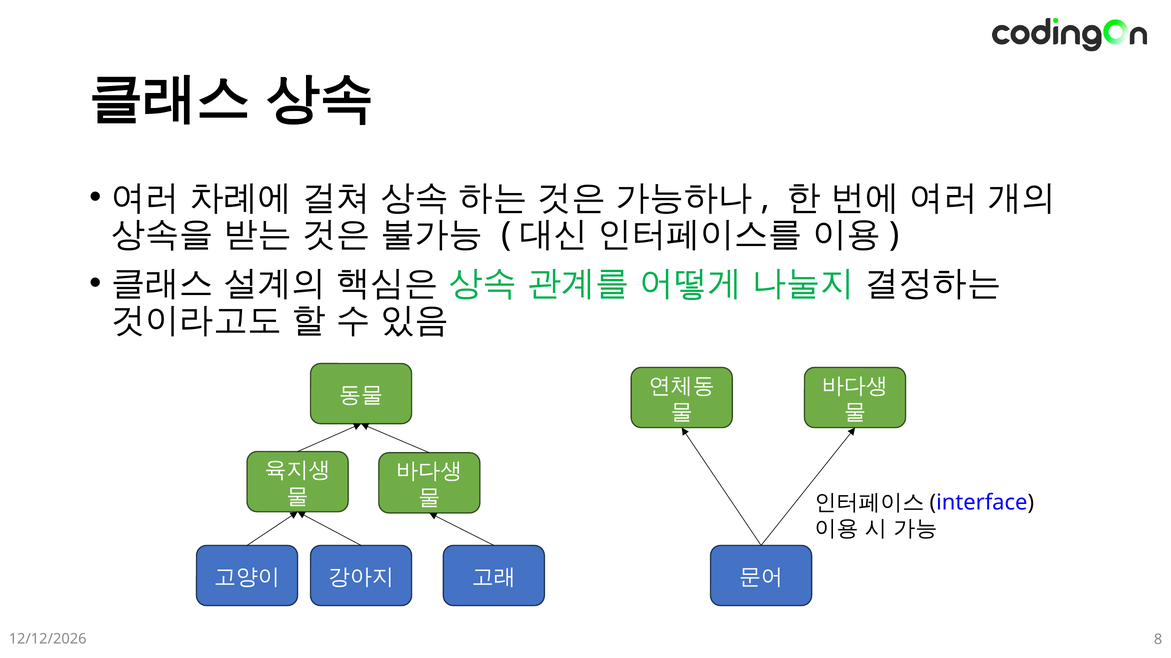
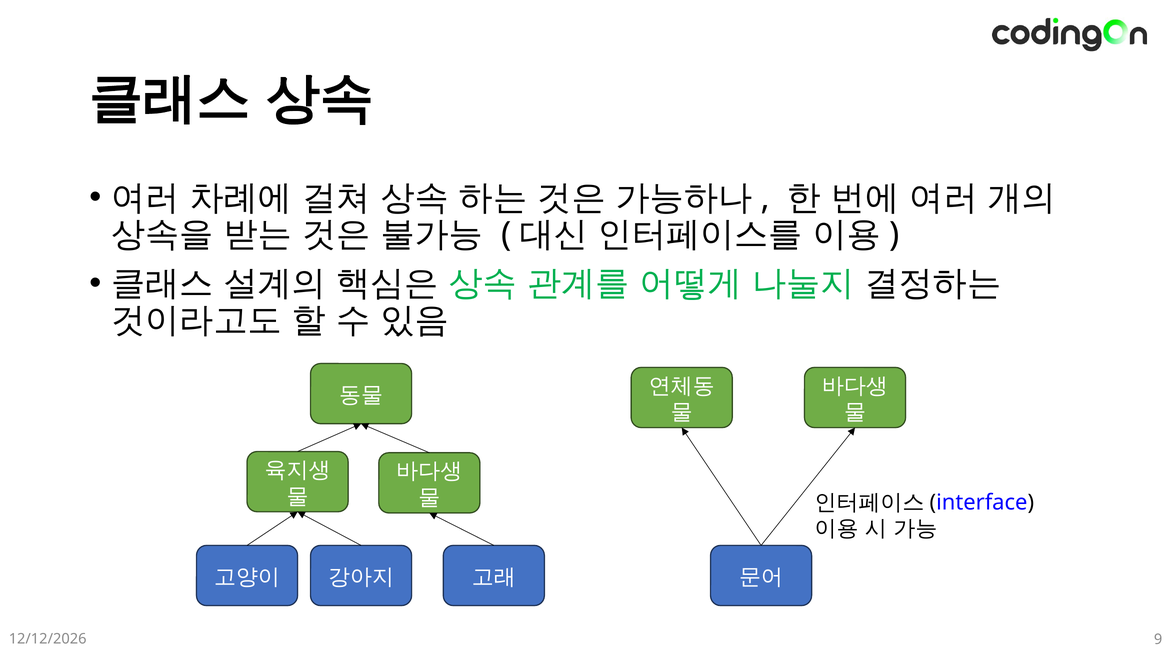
8: 8 -> 9 (1158, 640)
